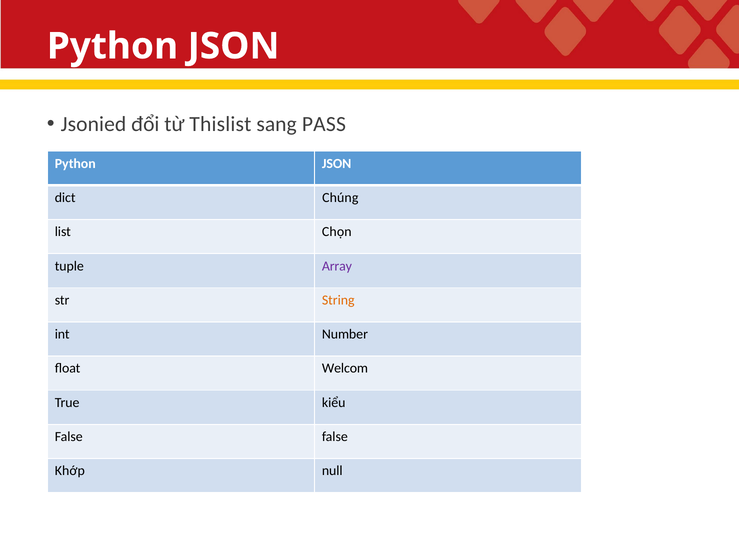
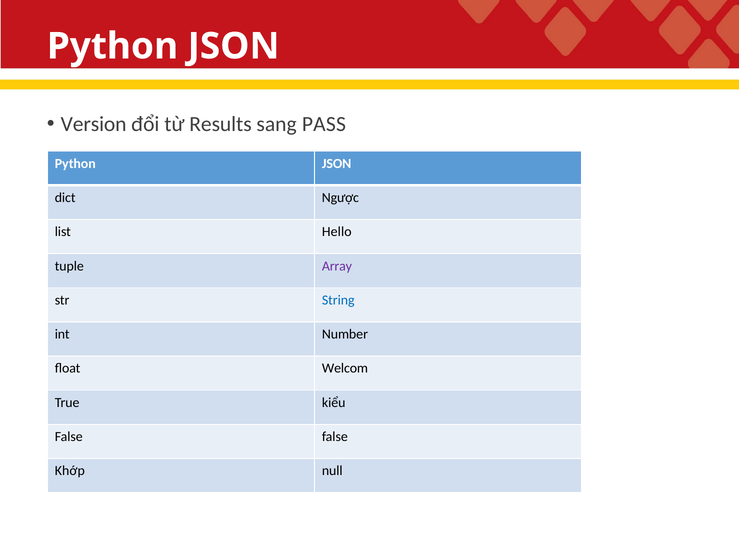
Jsonied: Jsonied -> Version (94, 124)
Thislist: Thislist -> Results (221, 124)
Chúng: Chúng -> Ngược (340, 198)
Chọn: Chọn -> Hello (337, 232)
String colour: orange -> blue (338, 300)
